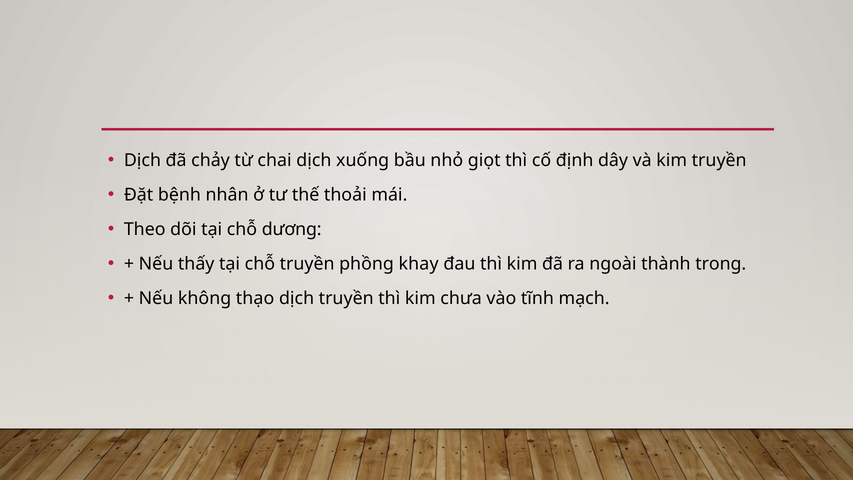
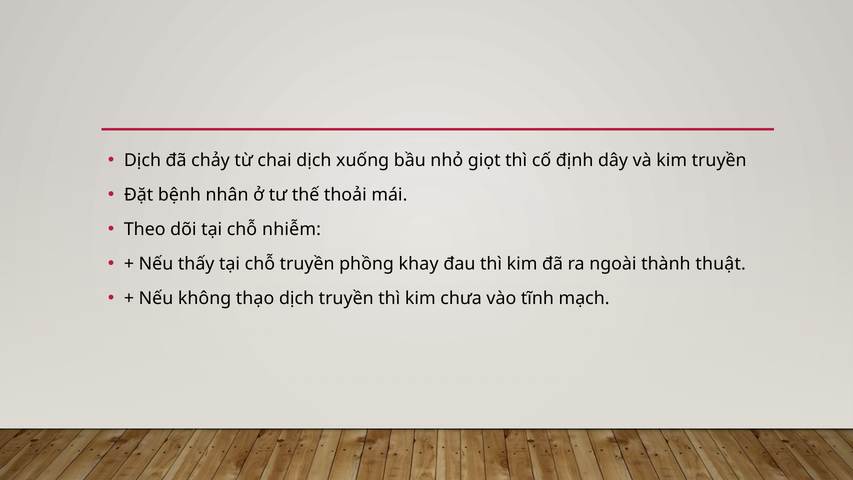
dương: dương -> nhiễm (292, 229)
trong: trong -> thuật (721, 264)
